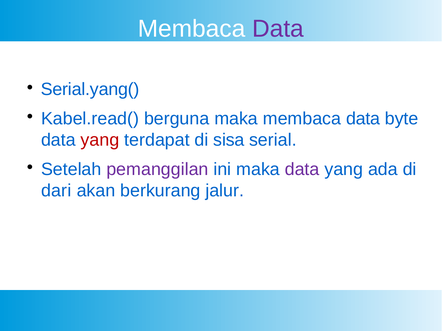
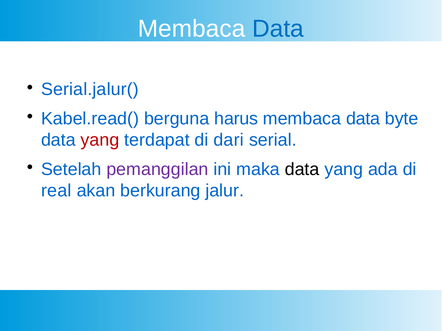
Data colour: purple -> blue (278, 29)
Serial.yang(: Serial.yang( -> Serial.jalur( (90, 90)
berguna maka: maka -> harus (236, 119)
sisa: sisa -> dari (229, 140)
data colour: purple -> black (302, 169)
dari: dari -> real (56, 191)
